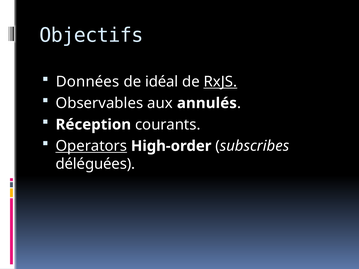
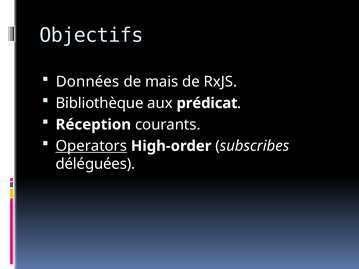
idéal: idéal -> mais (162, 82)
RxJS underline: present -> none (220, 82)
Observables: Observables -> Bibliothèque (100, 103)
annulés: annulés -> prédicat (207, 103)
